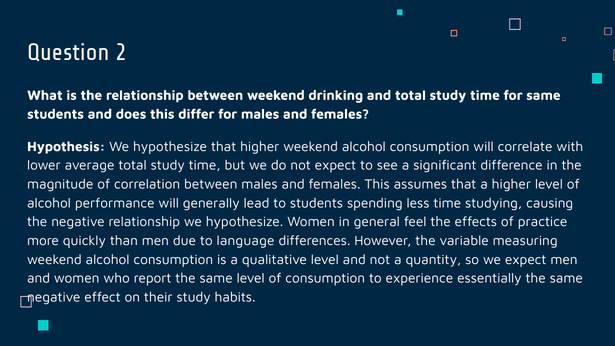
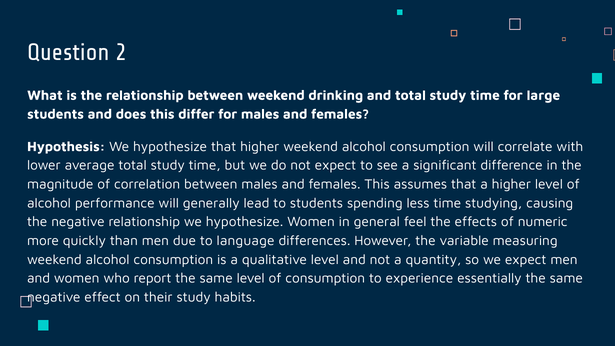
for same: same -> large (543, 95)
practice: practice -> numeric (543, 222)
